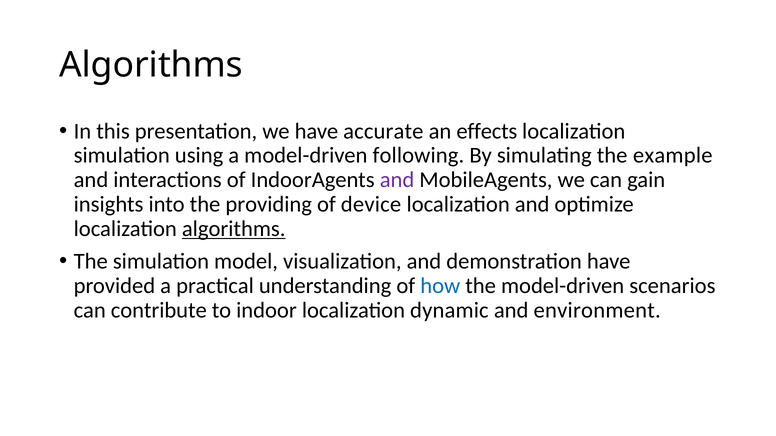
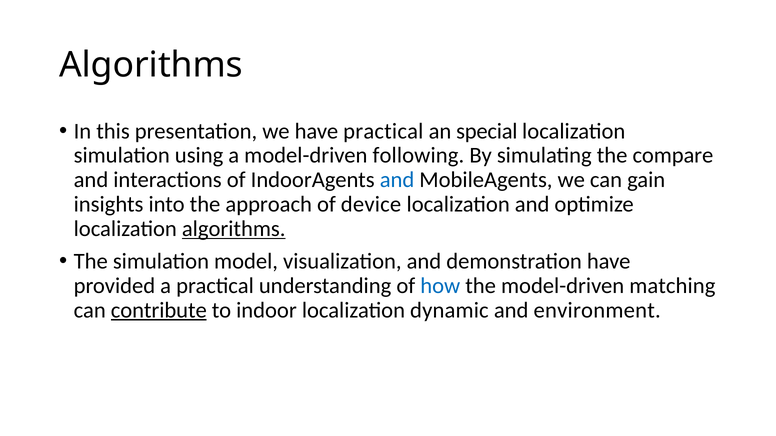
have accurate: accurate -> practical (383, 131)
effects: effects -> special (487, 131)
example: example -> compare (673, 156)
and colour: purple -> blue (397, 180)
providing: providing -> approach (269, 205)
scenarios: scenarios -> matching (672, 286)
contribute underline: none -> present (159, 310)
